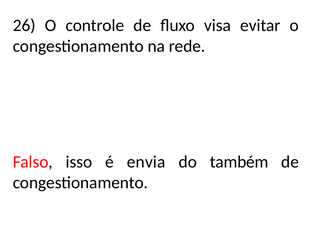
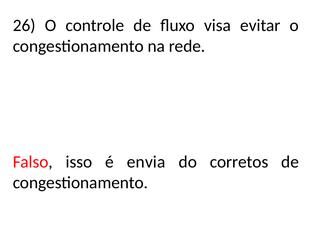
também: também -> corretos (239, 162)
